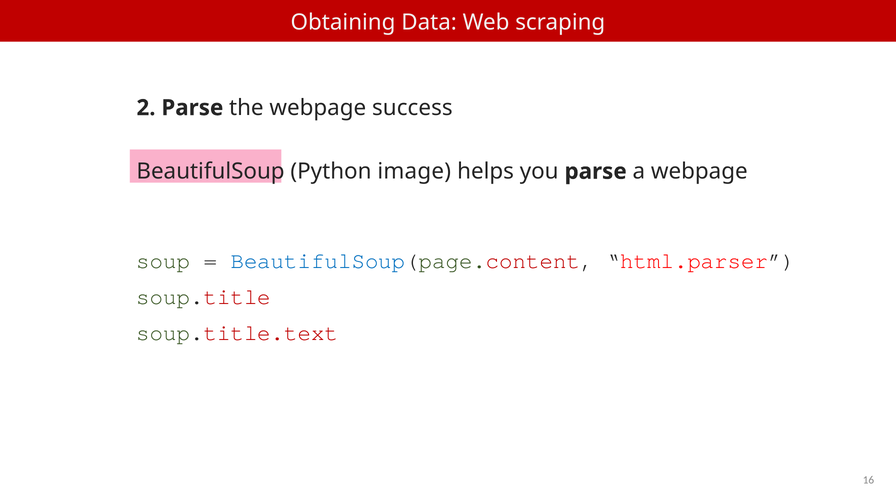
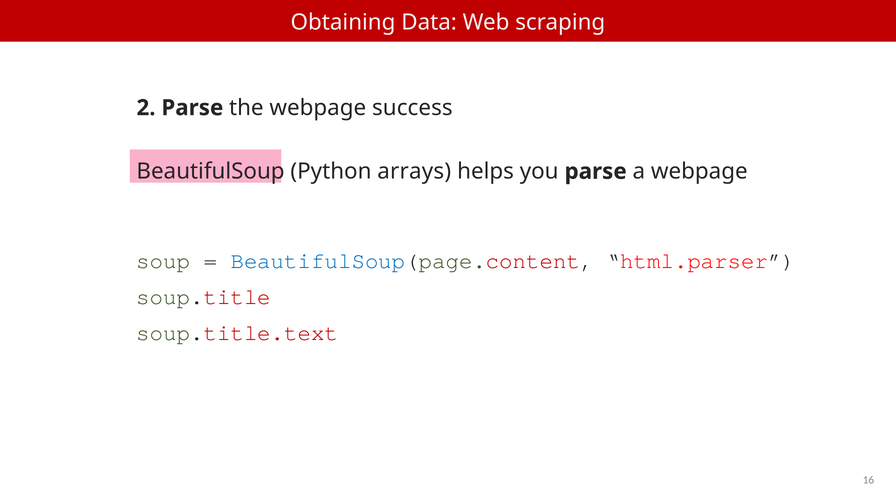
image: image -> arrays (414, 171)
